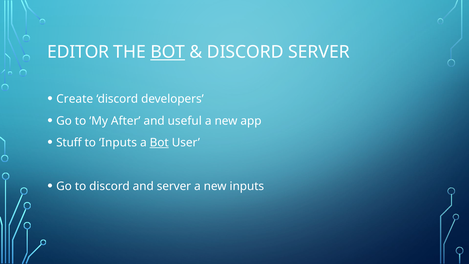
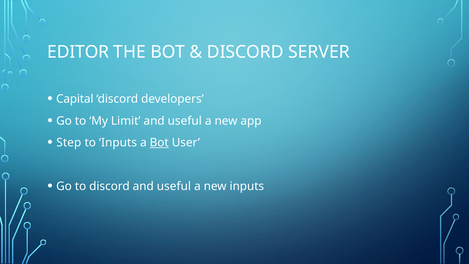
BOT underline: present -> none (168, 52)
Create: Create -> Capital (75, 99)
After: After -> Limit (126, 121)
Stuff: Stuff -> Step (69, 143)
discord and server: server -> useful (174, 186)
